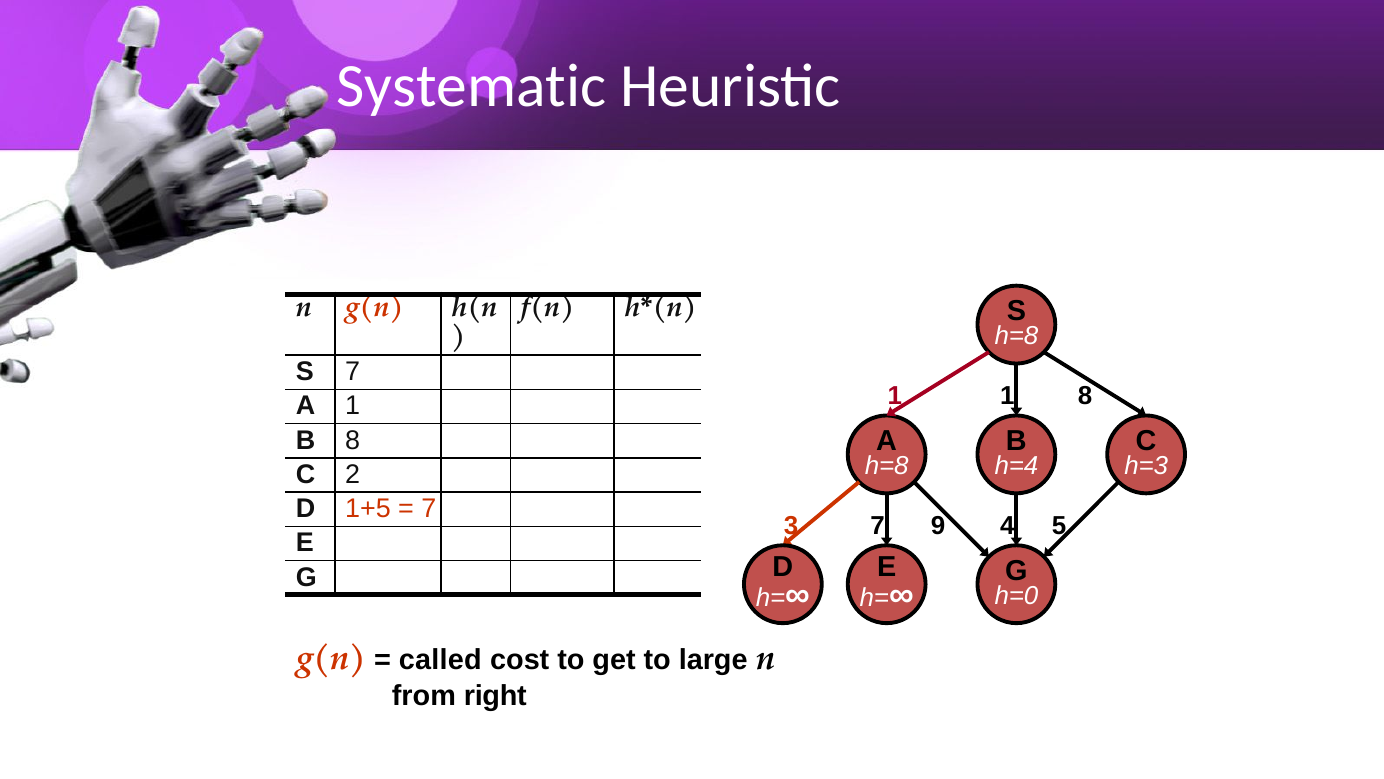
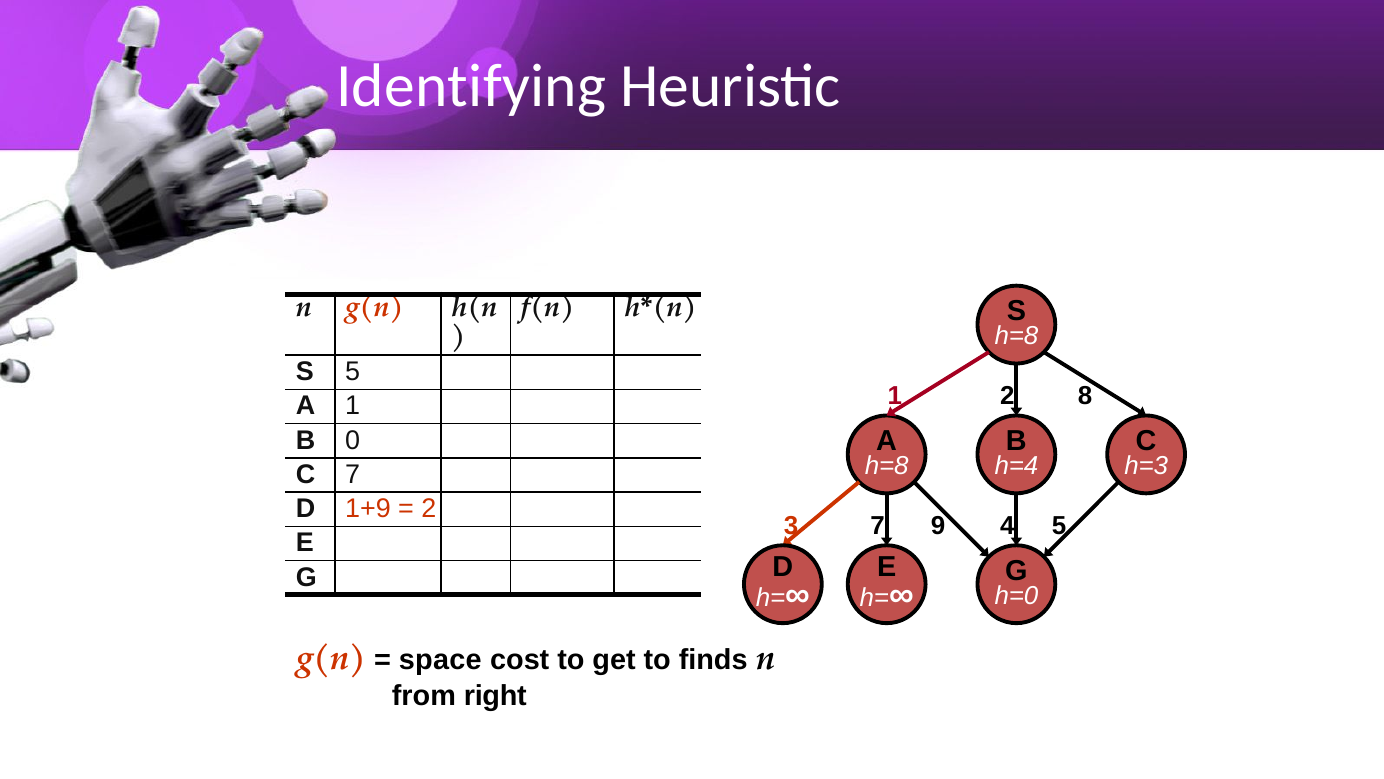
Systematic: Systematic -> Identifying (471, 86)
S 7: 7 -> 5 (353, 372)
1 1: 1 -> 2 (1007, 396)
B 8: 8 -> 0 (353, 440)
C 2: 2 -> 7 (353, 474)
1+5: 1+5 -> 1+9 (368, 508)
7: 7 -> 2 (429, 508)
called: called -> space (440, 659)
large: large -> finds (713, 659)
